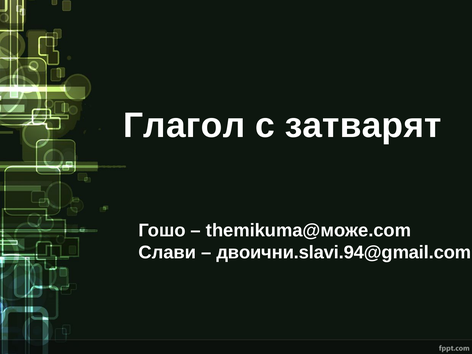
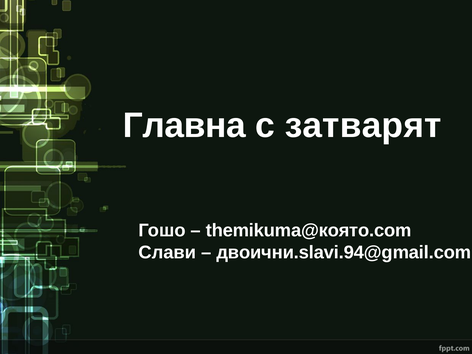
Глагол: Глагол -> Главна (184, 126)
themikuma@може.com: themikuma@може.com -> themikuma@която.com (309, 230)
